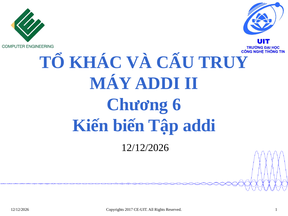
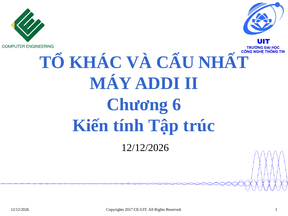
TRUY: TRUY -> NHẤT (223, 62)
biến: biến -> tính (129, 126)
Tập addi: addi -> trúc (199, 126)
